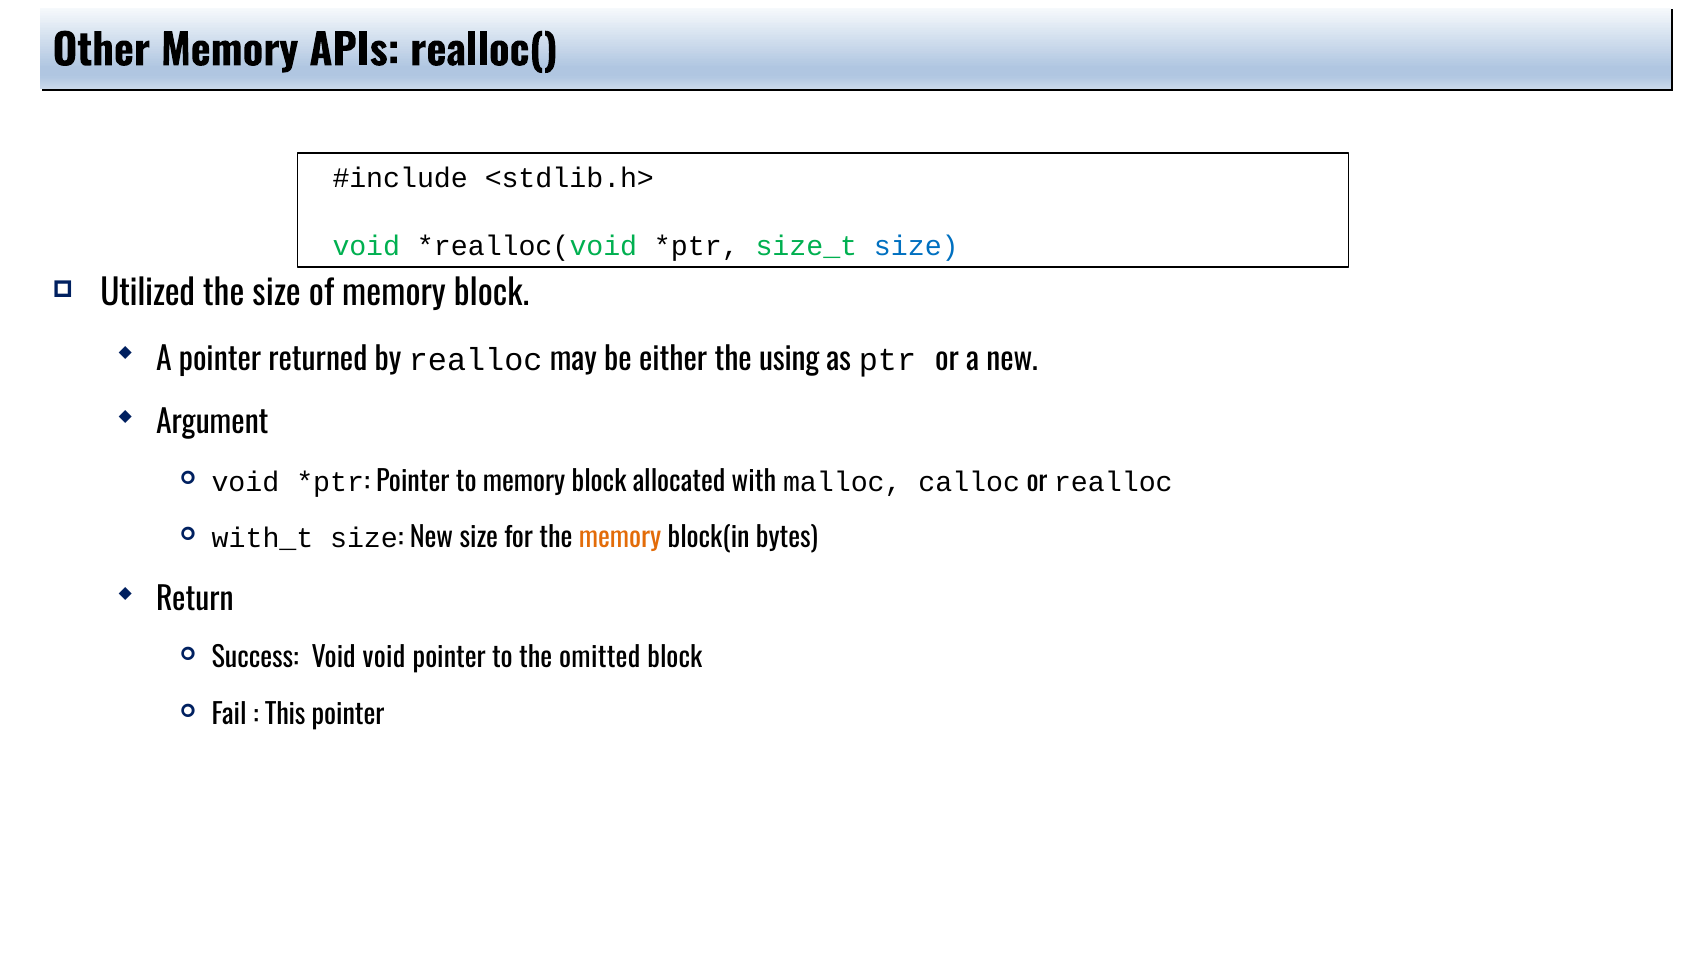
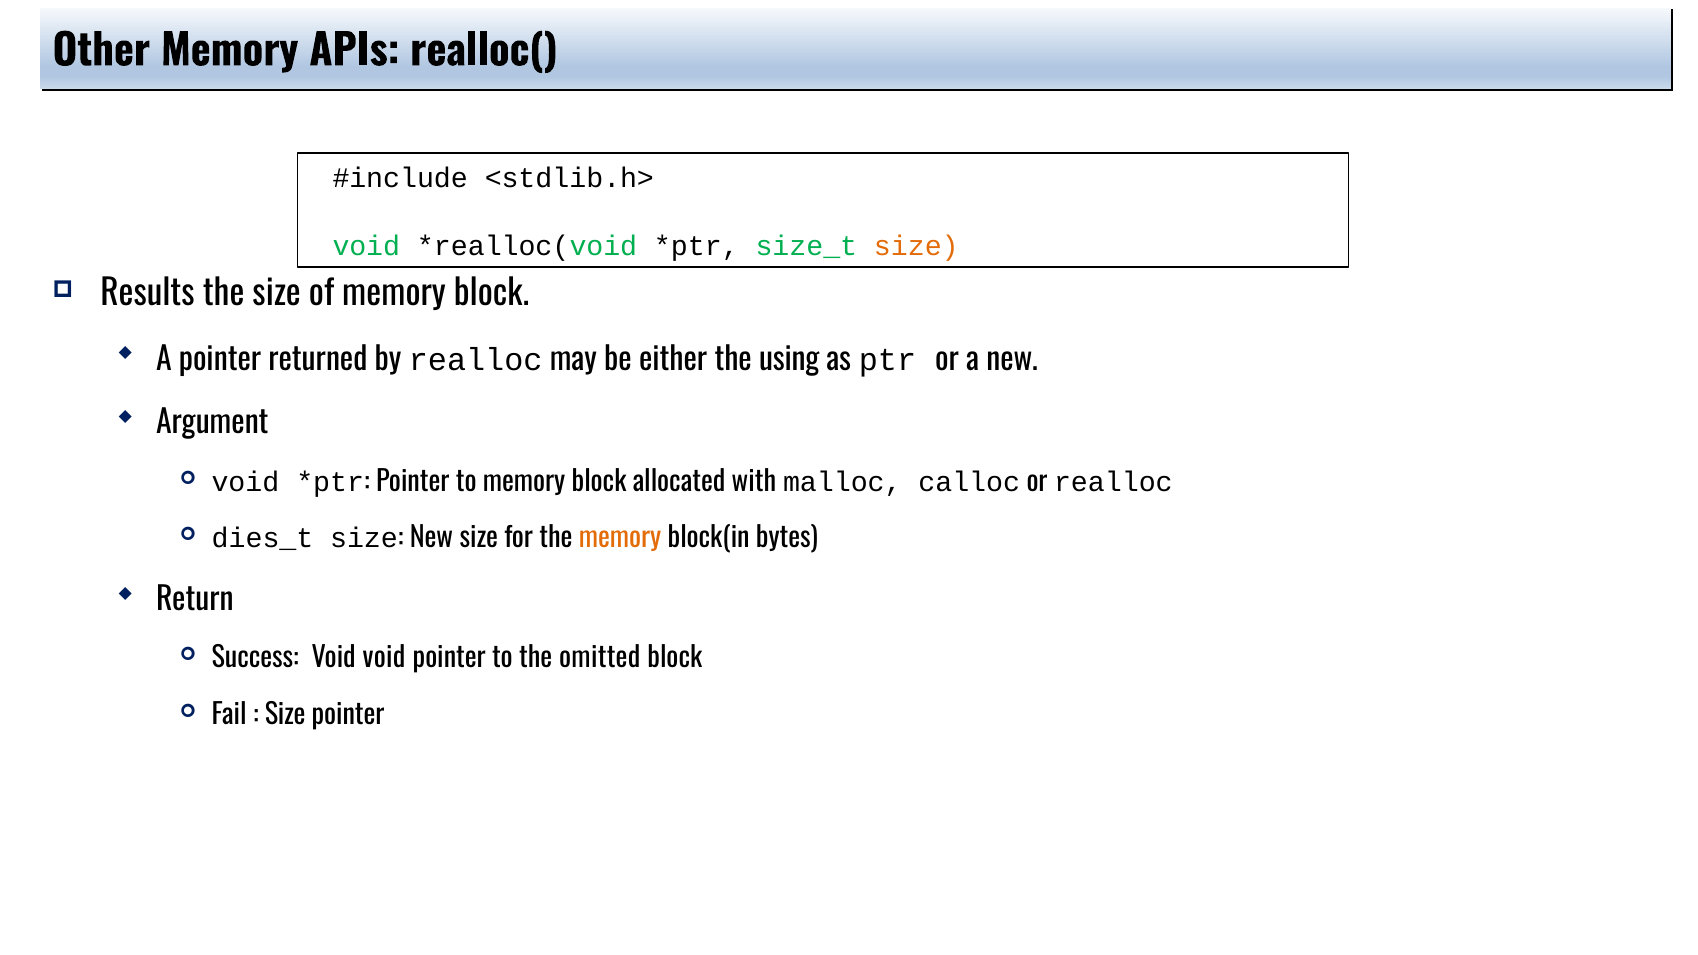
size colour: blue -> orange (916, 246)
Utilized: Utilized -> Results (147, 294)
with_t: with_t -> dies_t (263, 538)
This: This -> Size (285, 715)
